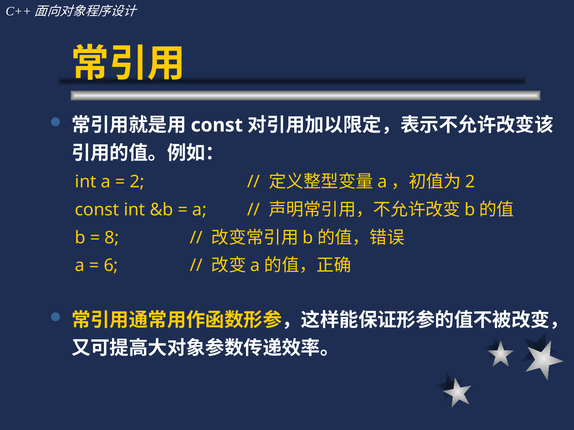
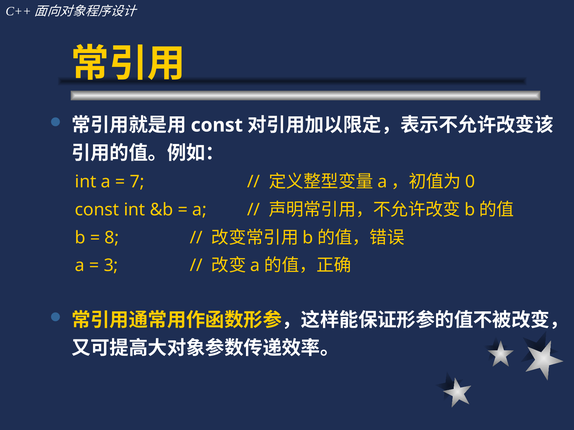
2: 2 -> 7 (137, 182)
2: 2 -> 0 (470, 182)
6: 6 -> 3 (111, 266)
